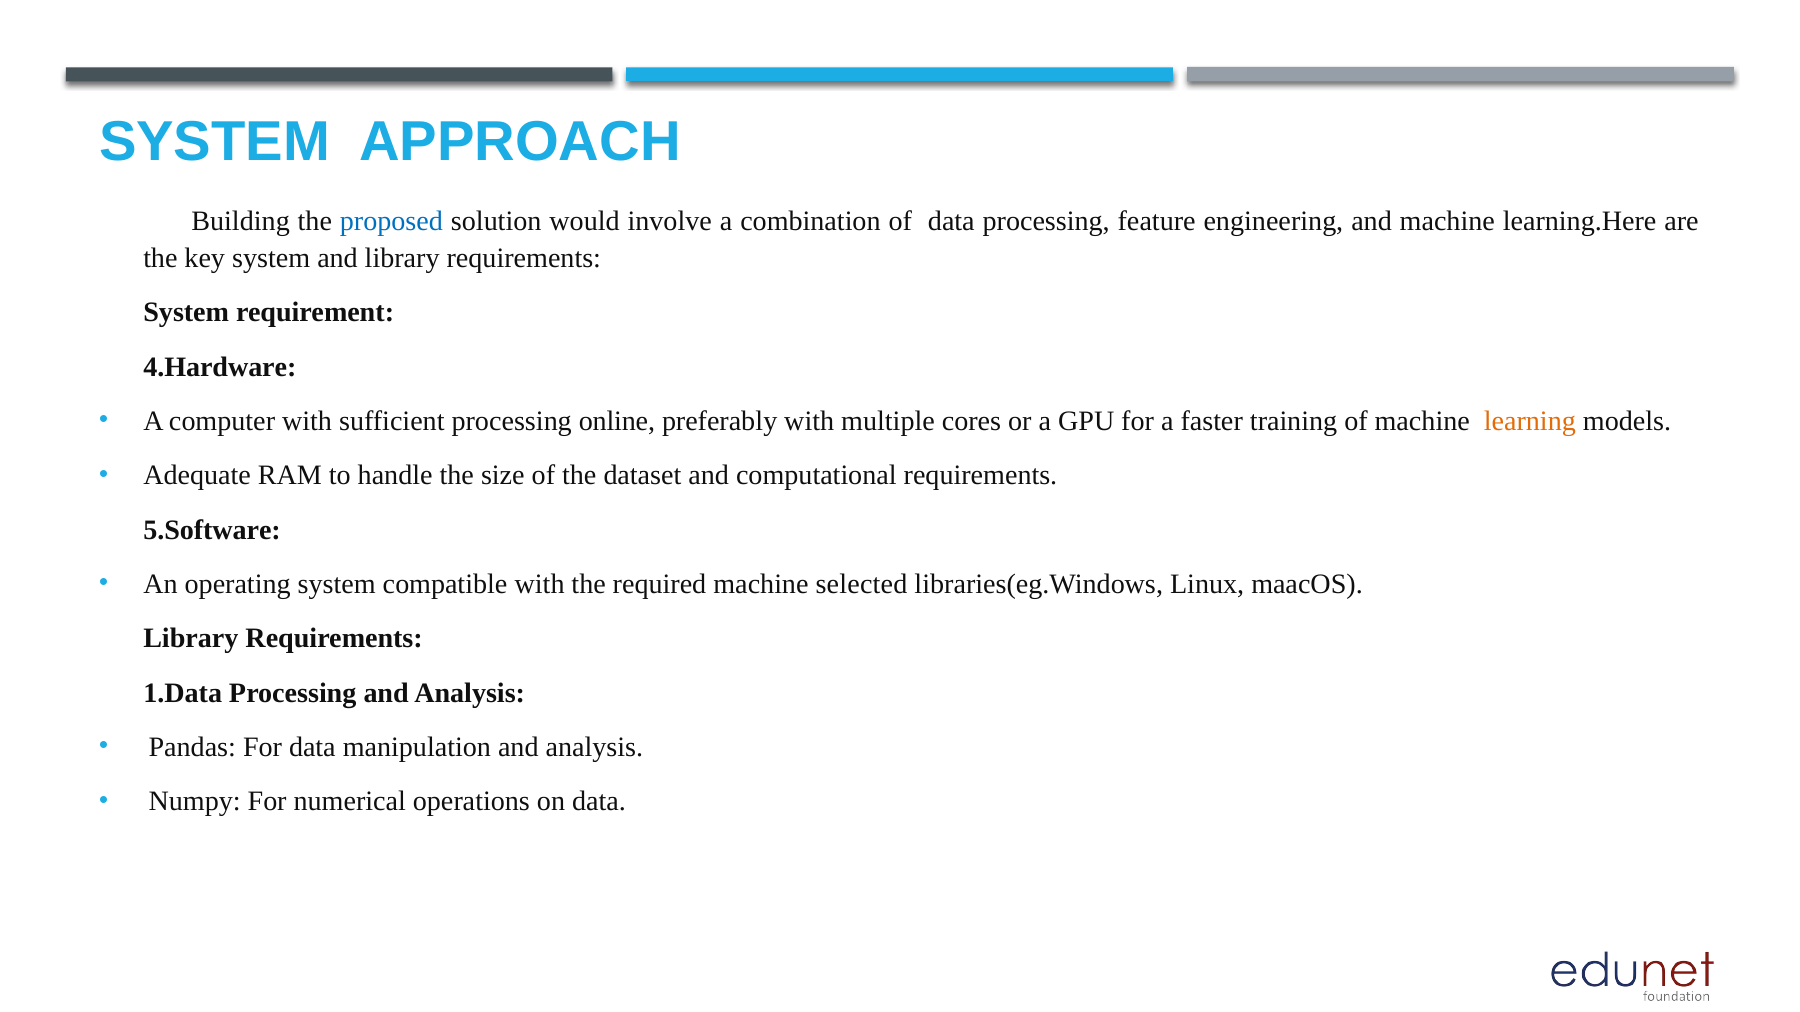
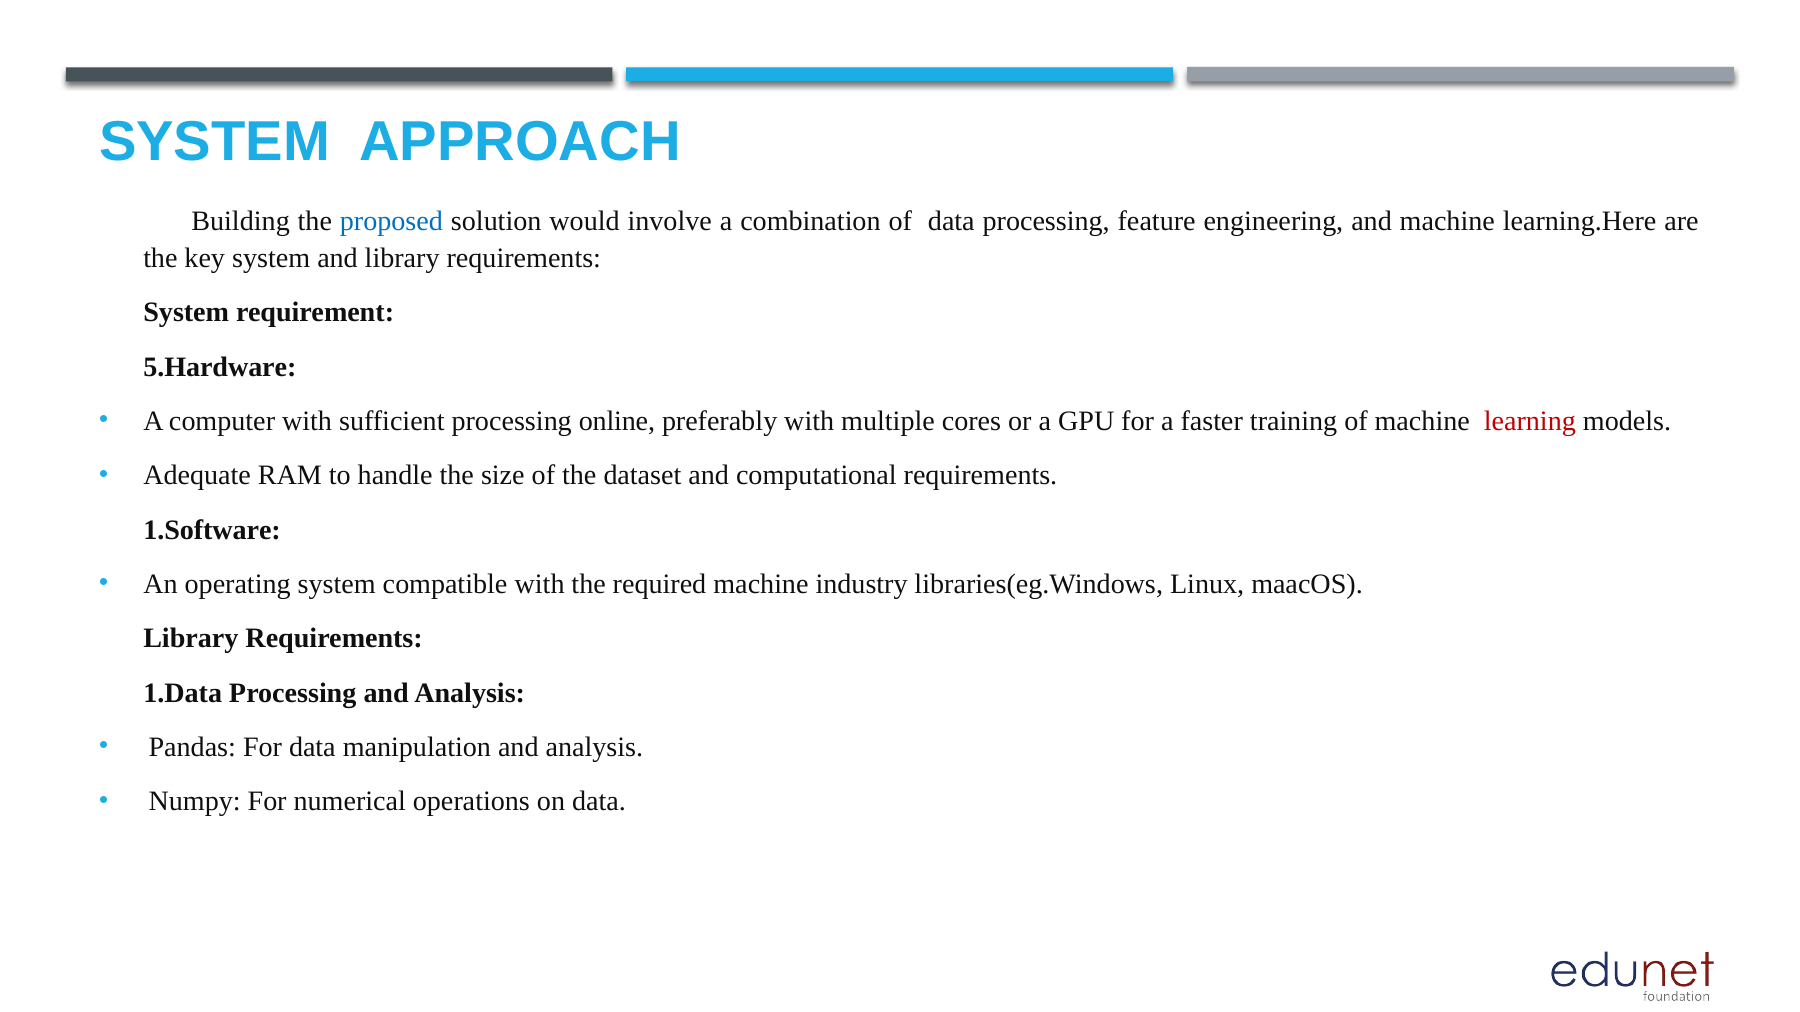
4.Hardware: 4.Hardware -> 5.Hardware (220, 367)
learning colour: orange -> red (1530, 421)
5.Software: 5.Software -> 1.Software (212, 530)
selected: selected -> industry (862, 584)
